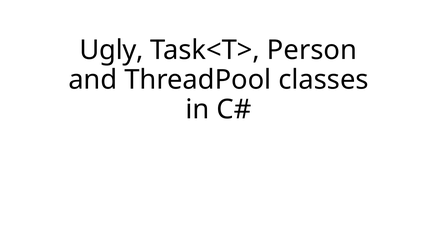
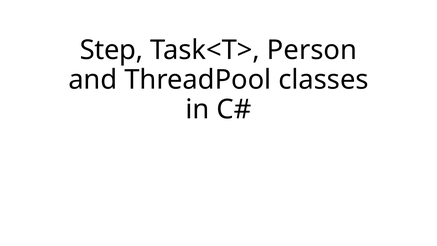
Ugly: Ugly -> Step (111, 50)
